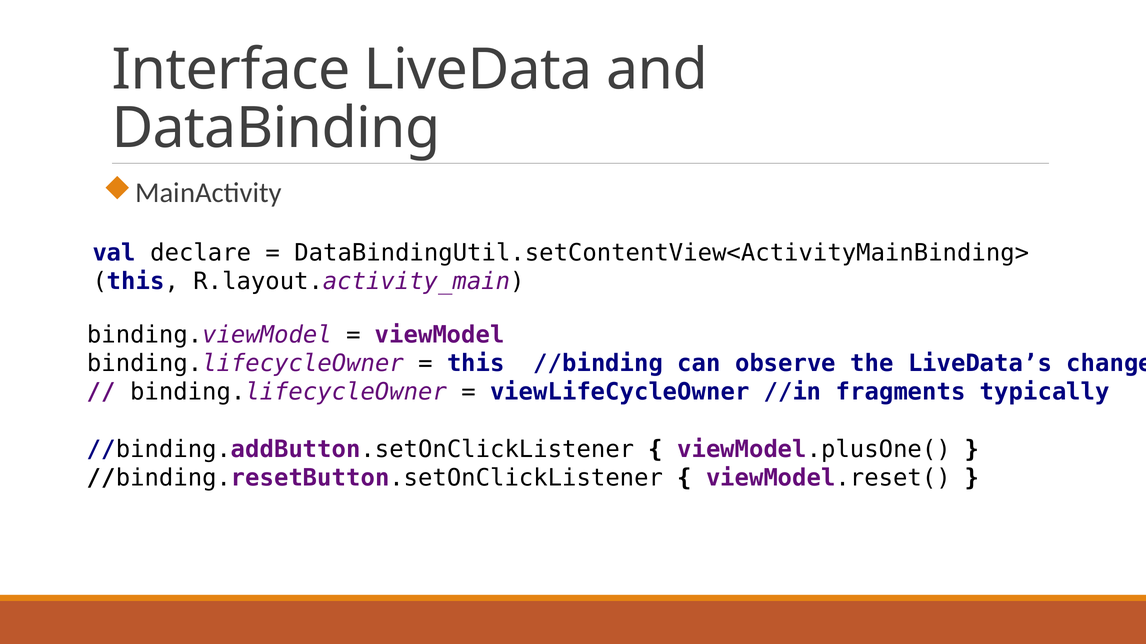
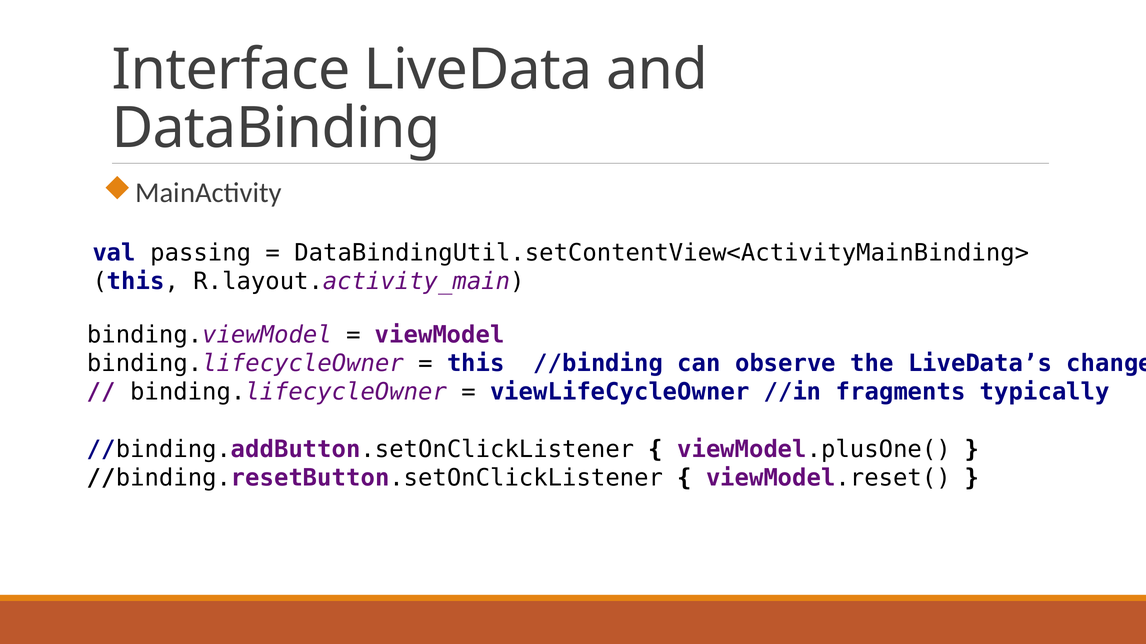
declare: declare -> passing (201, 253)
